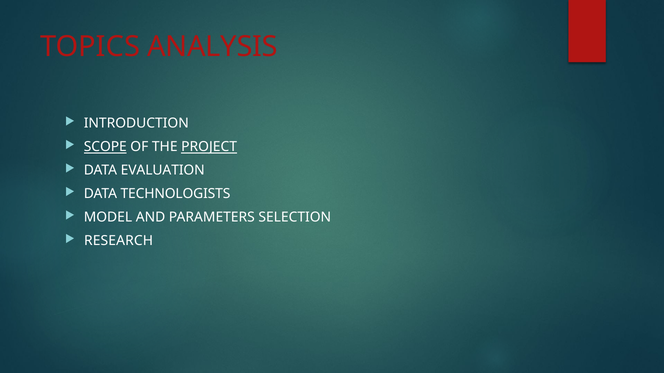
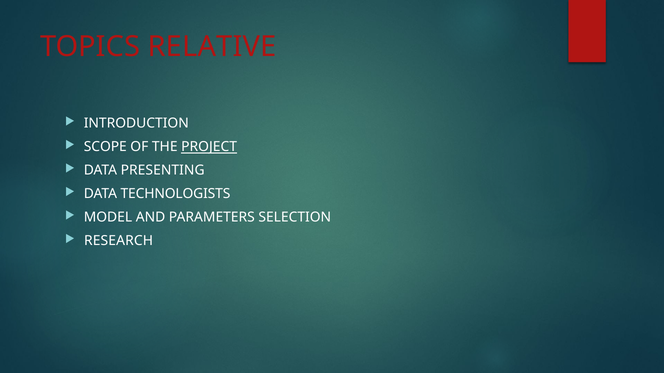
ANALYSIS: ANALYSIS -> RELATIVE (212, 47)
SCOPE underline: present -> none (105, 147)
EVALUATION: EVALUATION -> PRESENTING (163, 171)
